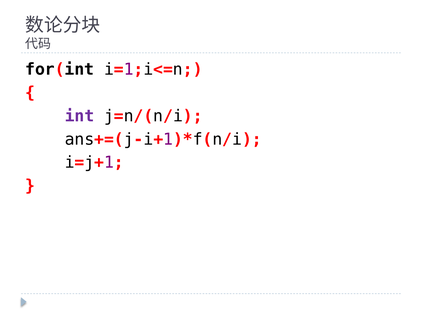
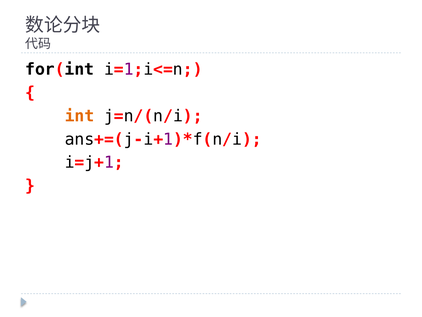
int colour: purple -> orange (80, 116)
